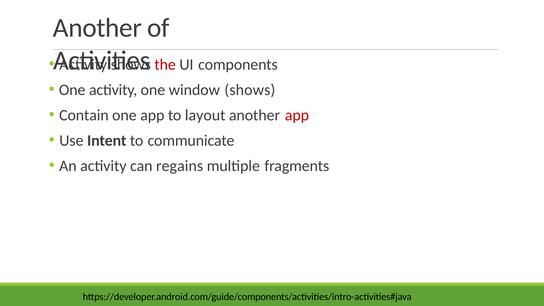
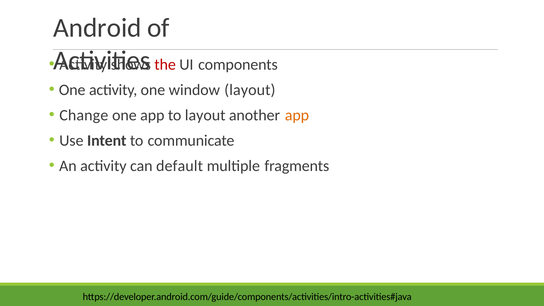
Another: Another -> Android (97, 28)
window shows: shows -> layout (250, 90)
Contain: Contain -> Change (84, 115)
app colour: red -> orange (297, 115)
regains: regains -> default (180, 166)
